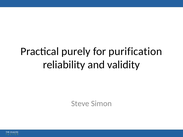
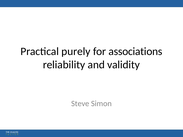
purification: purification -> associations (135, 51)
